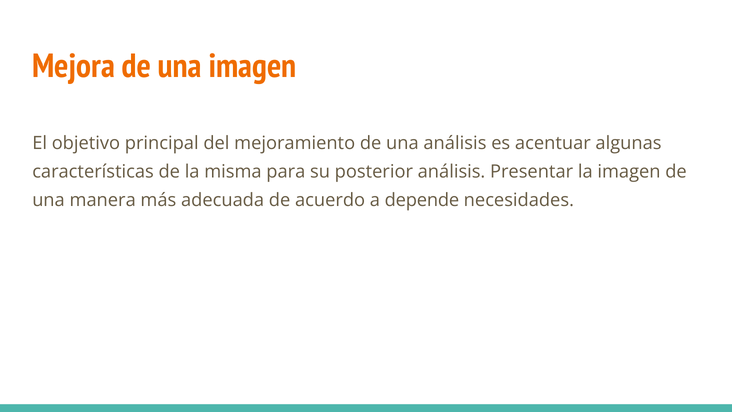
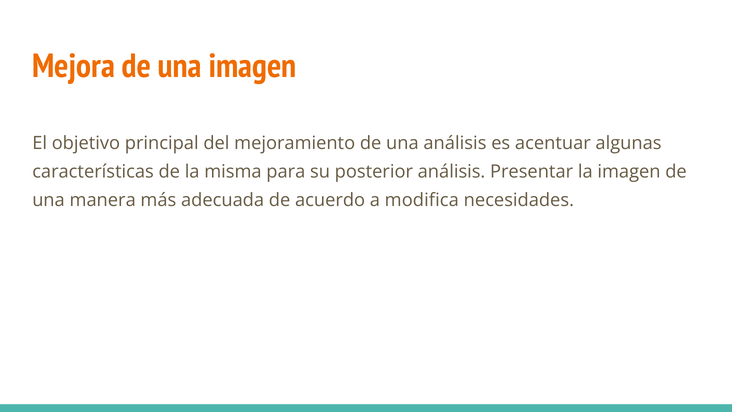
depende: depende -> modifica (422, 200)
